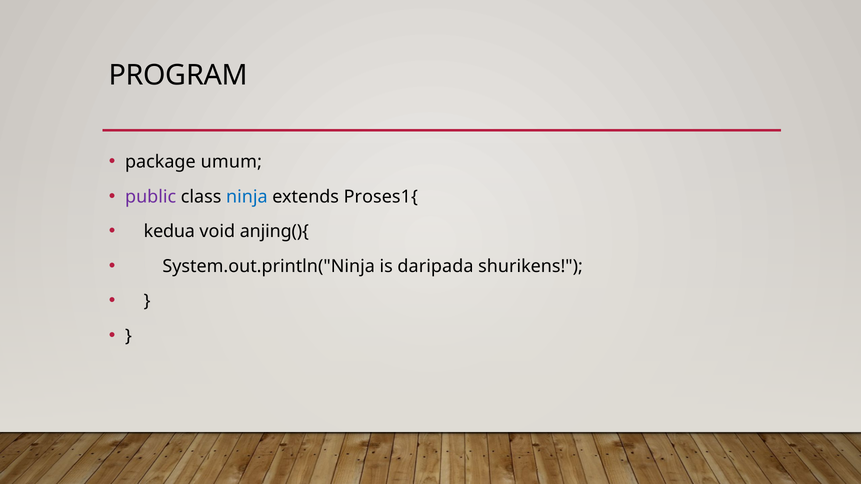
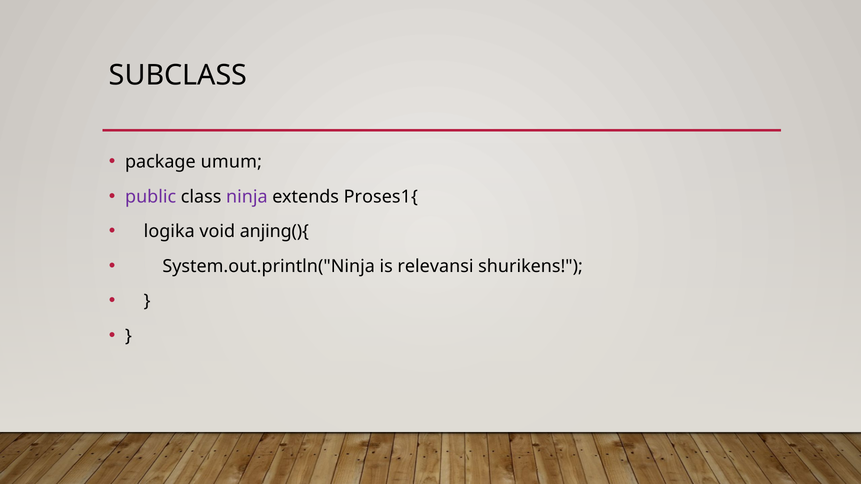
PROGRAM: PROGRAM -> SUBCLASS (178, 75)
ninja colour: blue -> purple (247, 197)
kedua: kedua -> logika (169, 232)
daripada: daripada -> relevansi (436, 266)
